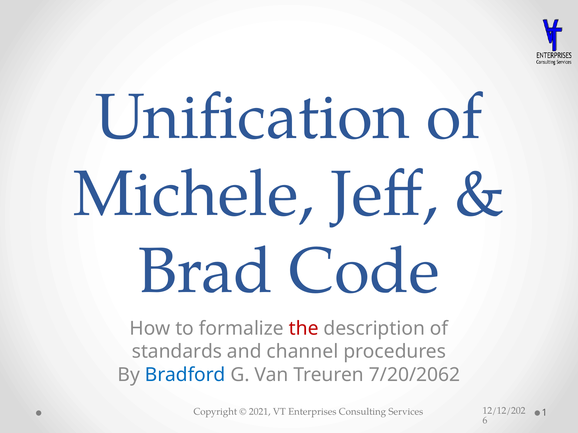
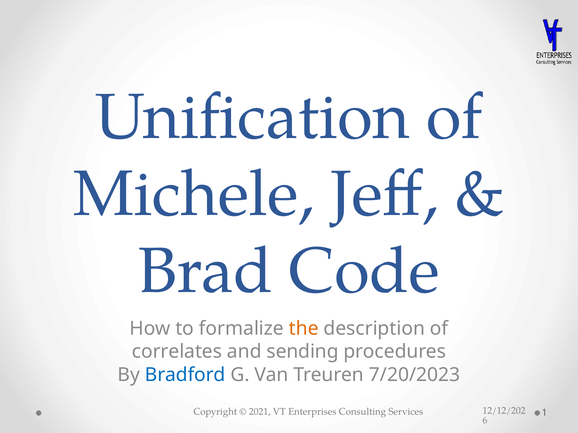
the colour: red -> orange (304, 329)
standards: standards -> correlates (177, 352)
channel: channel -> sending (303, 352)
7/20/2062: 7/20/2062 -> 7/20/2023 (415, 375)
